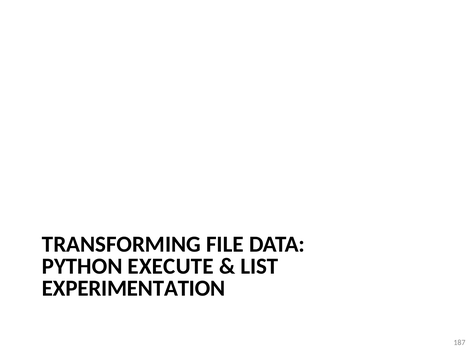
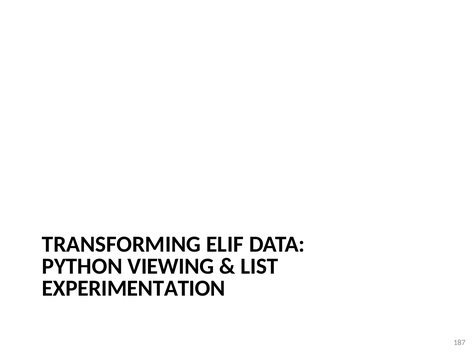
FILE: FILE -> ELIF (225, 244)
EXECUTE: EXECUTE -> VIEWING (171, 266)
